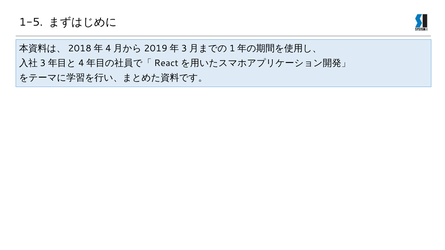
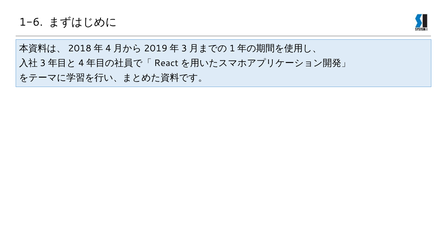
1-5: 1-5 -> 1-6 (31, 22)
